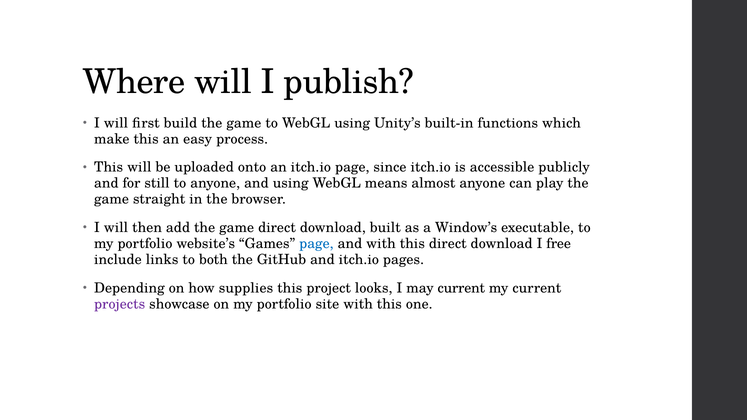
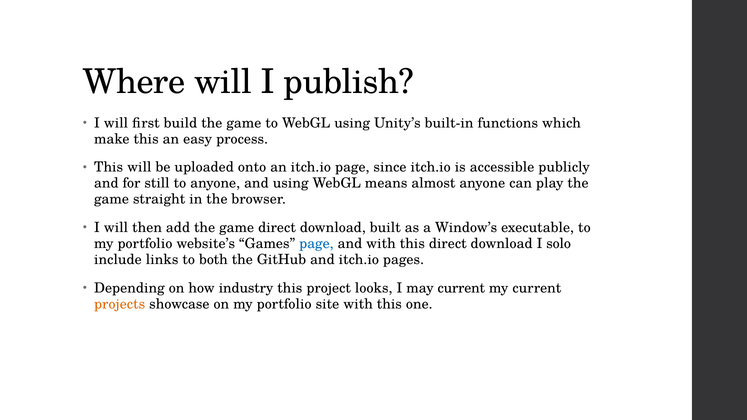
free: free -> solo (559, 244)
supplies: supplies -> industry (246, 288)
projects colour: purple -> orange (120, 304)
